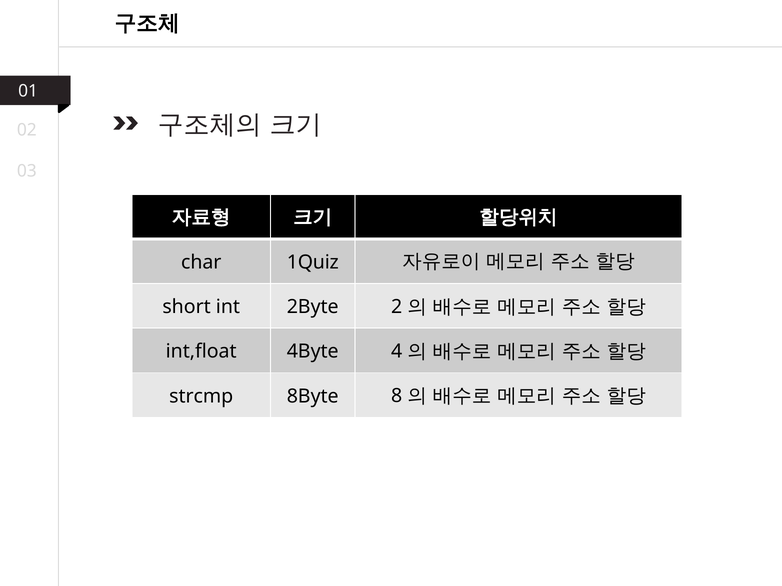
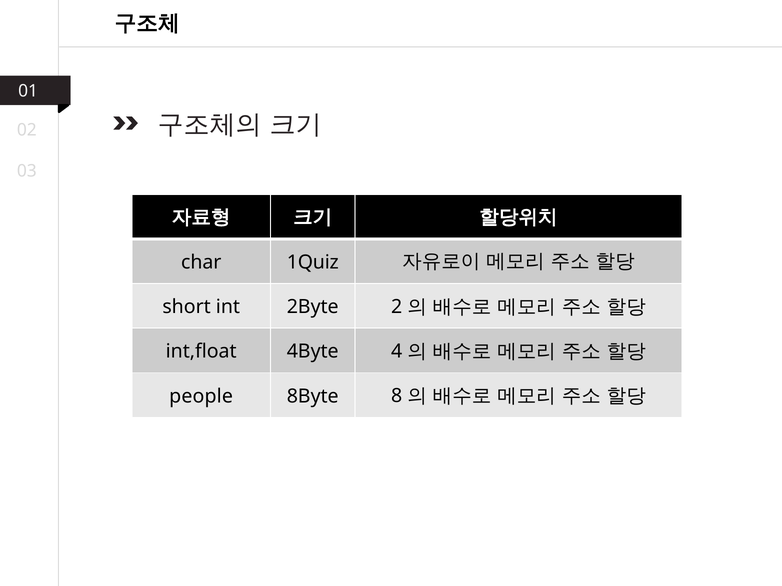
strcmp: strcmp -> people (201, 396)
